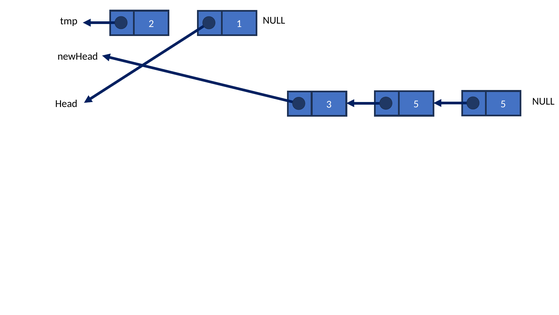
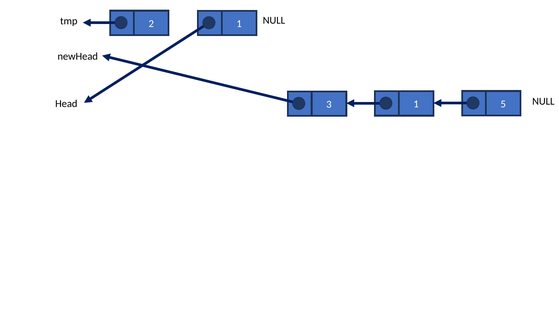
3 5: 5 -> 1 (416, 104)
